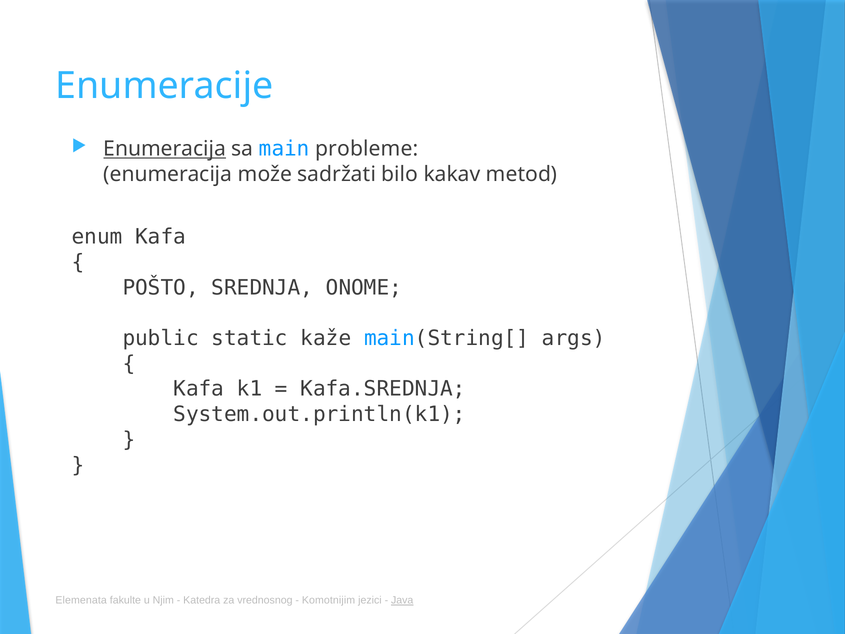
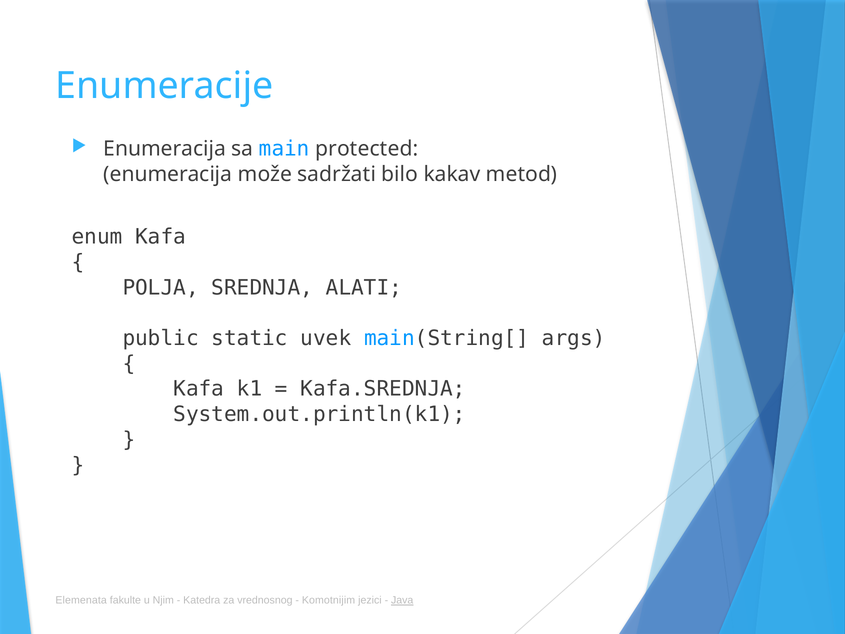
Enumeracija underline: present -> none (165, 149)
probleme: probleme -> protected (367, 149)
POŠTO: POŠTO -> POLJA (161, 287)
ONOME: ONOME -> ALATI (364, 287)
kaže: kaže -> uvek (326, 338)
